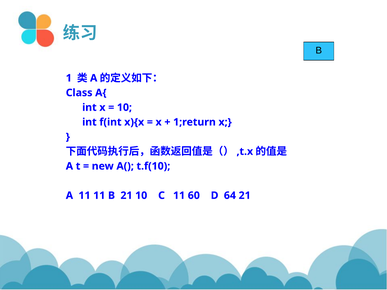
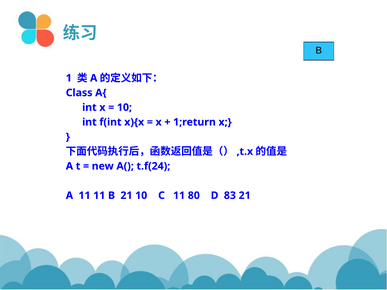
t.f(10: t.f(10 -> t.f(24 (153, 166)
60: 60 -> 80 (194, 196)
64: 64 -> 83 (230, 196)
